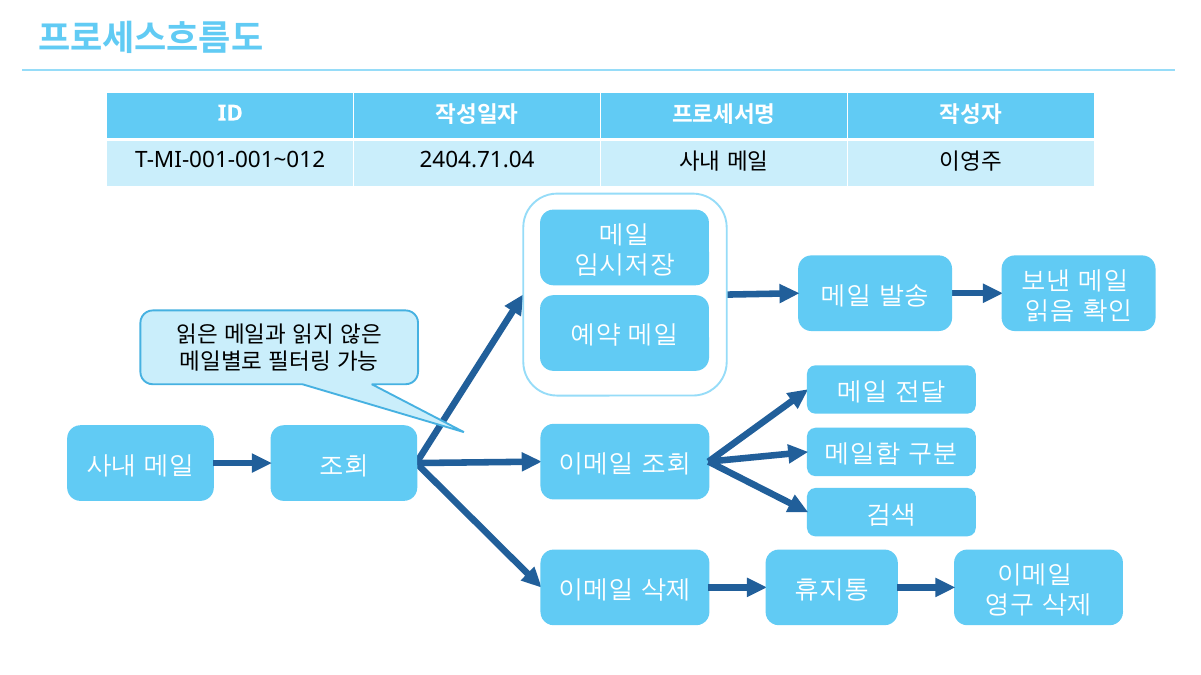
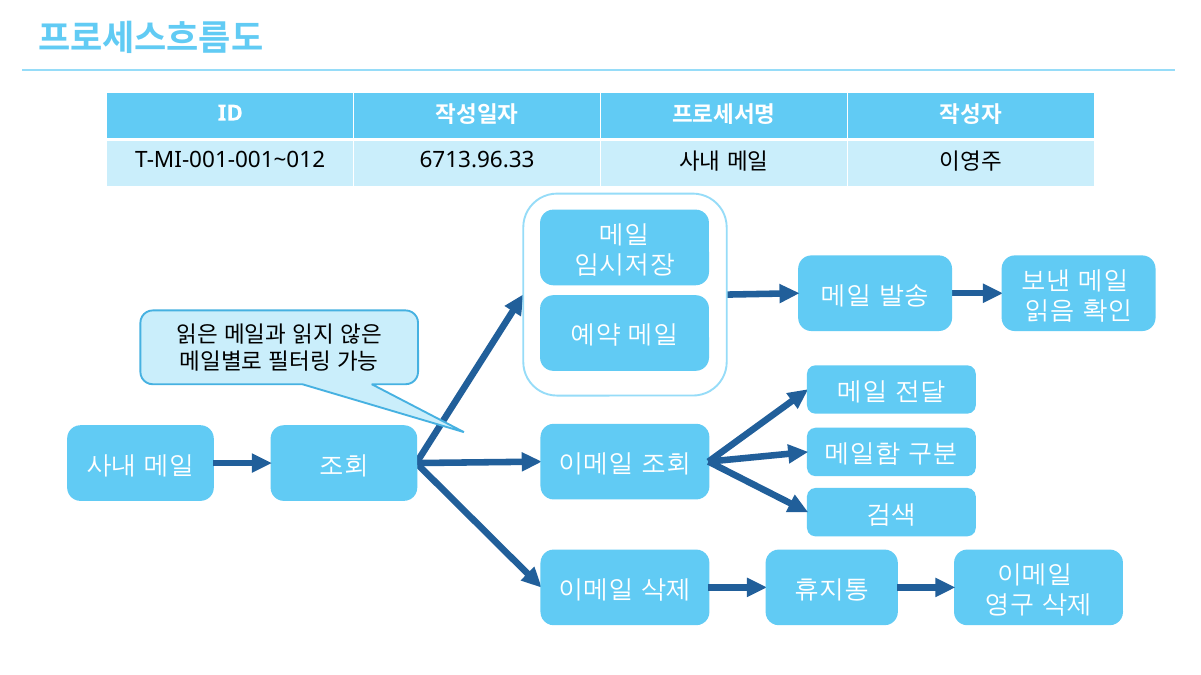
2404.71.04: 2404.71.04 -> 6713.96.33 (477, 160)
